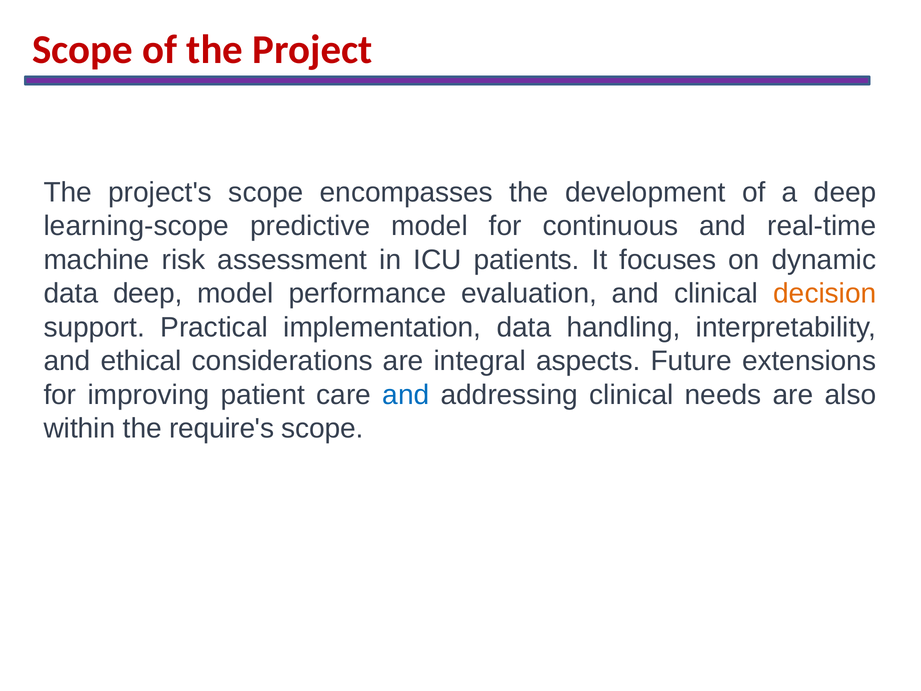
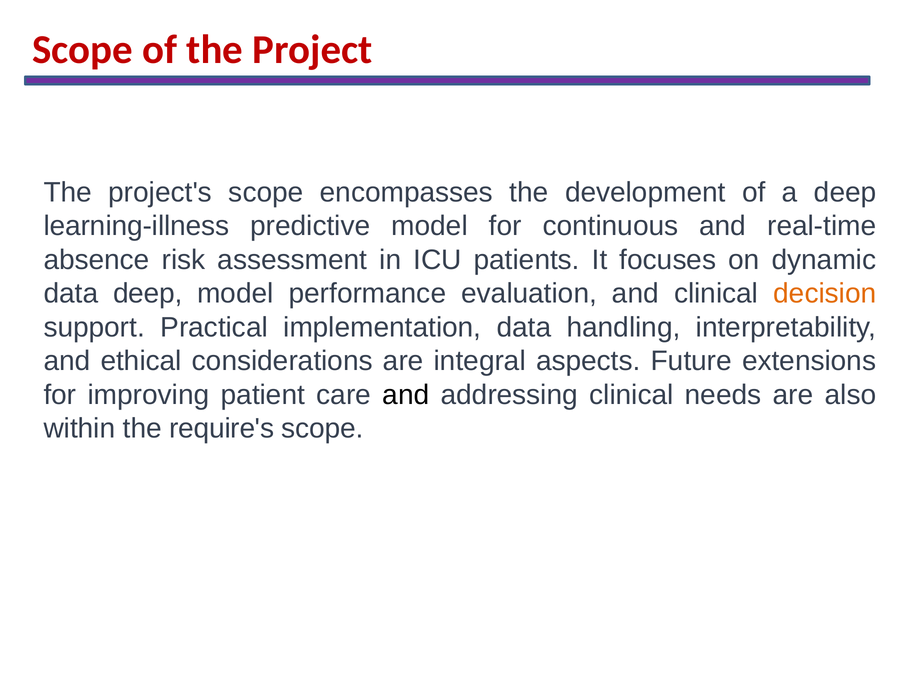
learning-scope: learning-scope -> learning-illness (136, 226)
machine: machine -> absence (97, 260)
and colour: blue -> black (406, 395)
